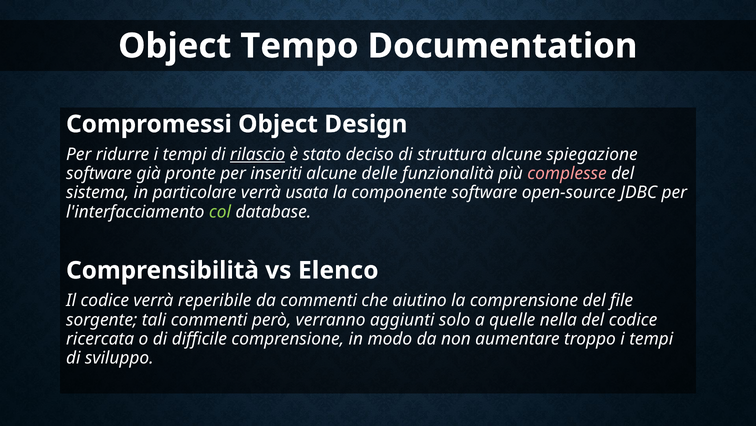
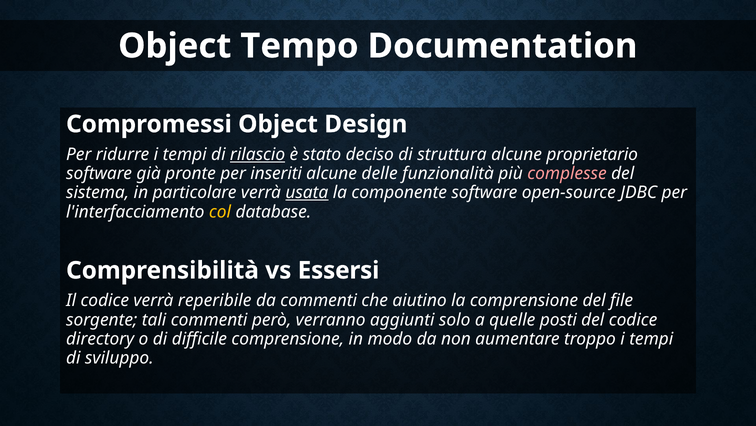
spiegazione: spiegazione -> proprietario (592, 154)
usata underline: none -> present (307, 192)
col colour: light green -> yellow (220, 212)
Elenco: Elenco -> Essersi (339, 270)
nella: nella -> posti (558, 319)
ricercata: ricercata -> directory (100, 338)
